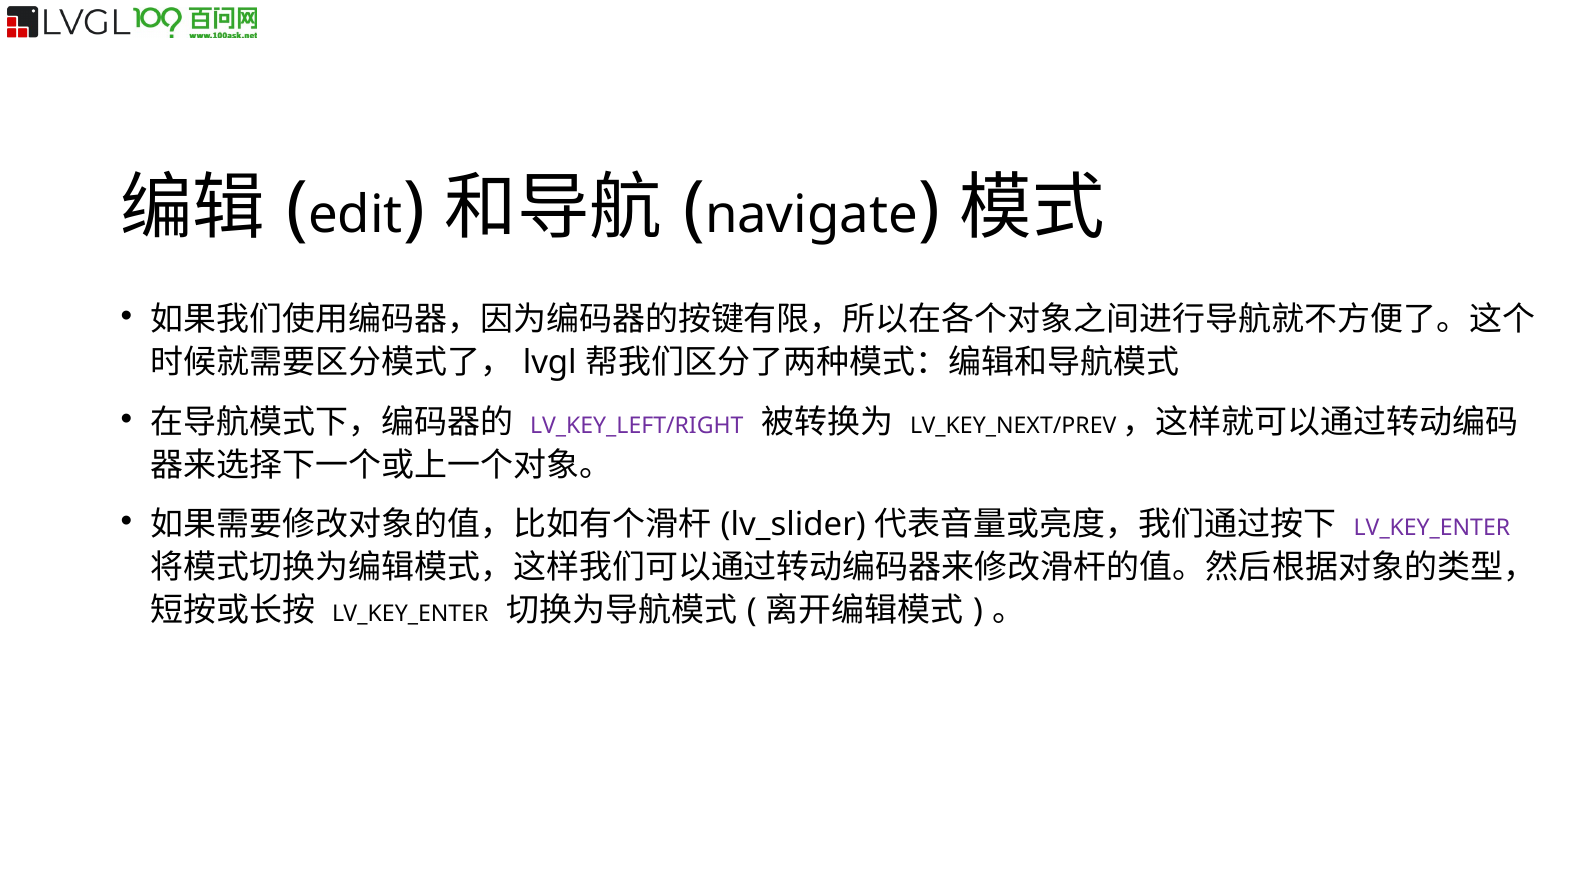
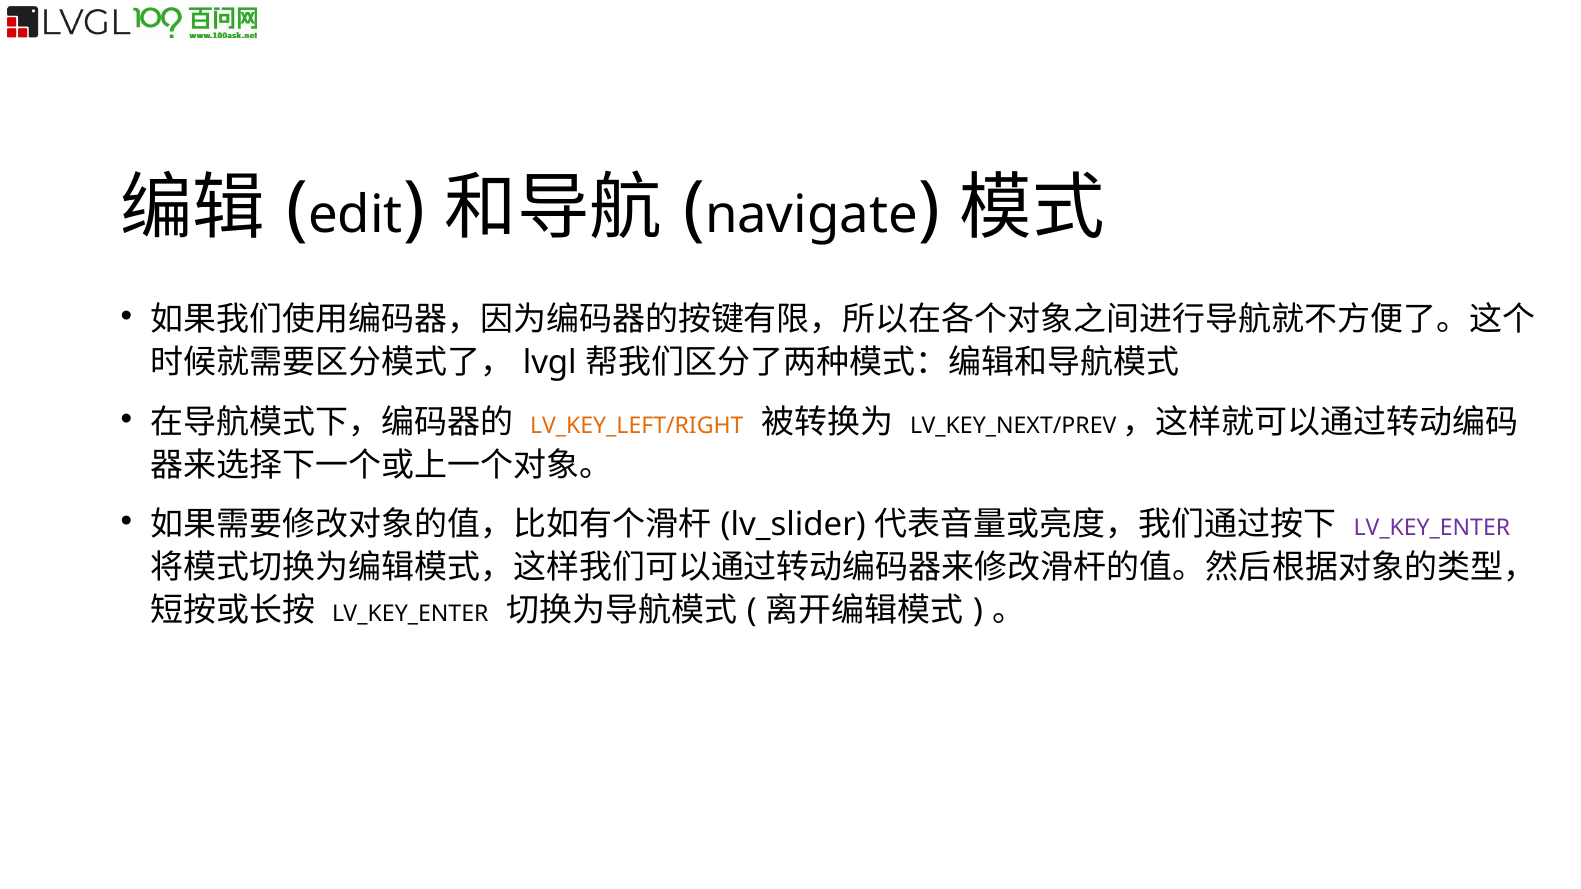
LV_KEY_LEFT/RIGHT colour: purple -> orange (637, 426)
